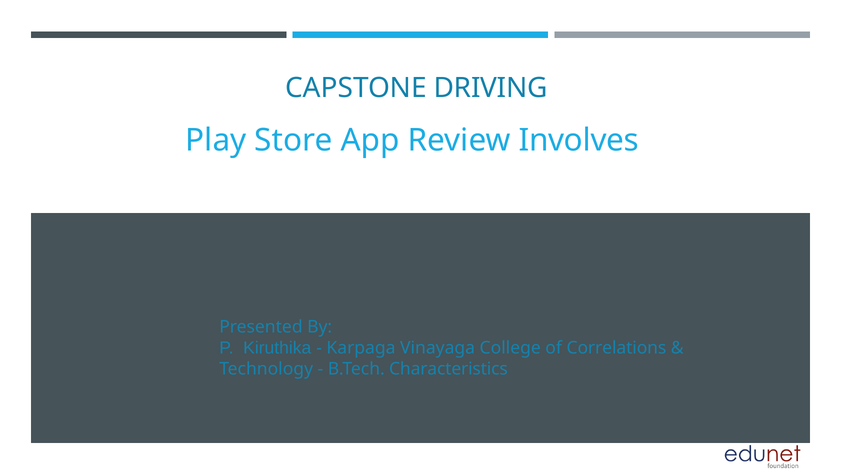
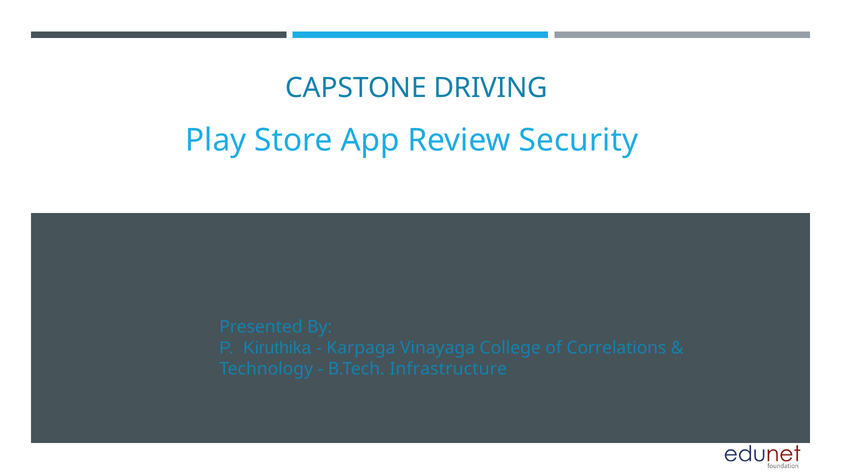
Involves: Involves -> Security (579, 140)
Characteristics: Characteristics -> Infrastructure (448, 369)
